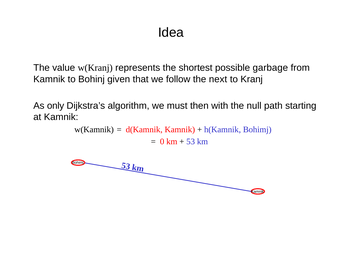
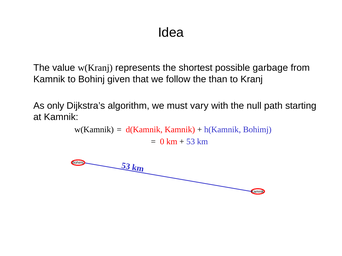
next: next -> than (218, 79)
then: then -> vary (199, 106)
